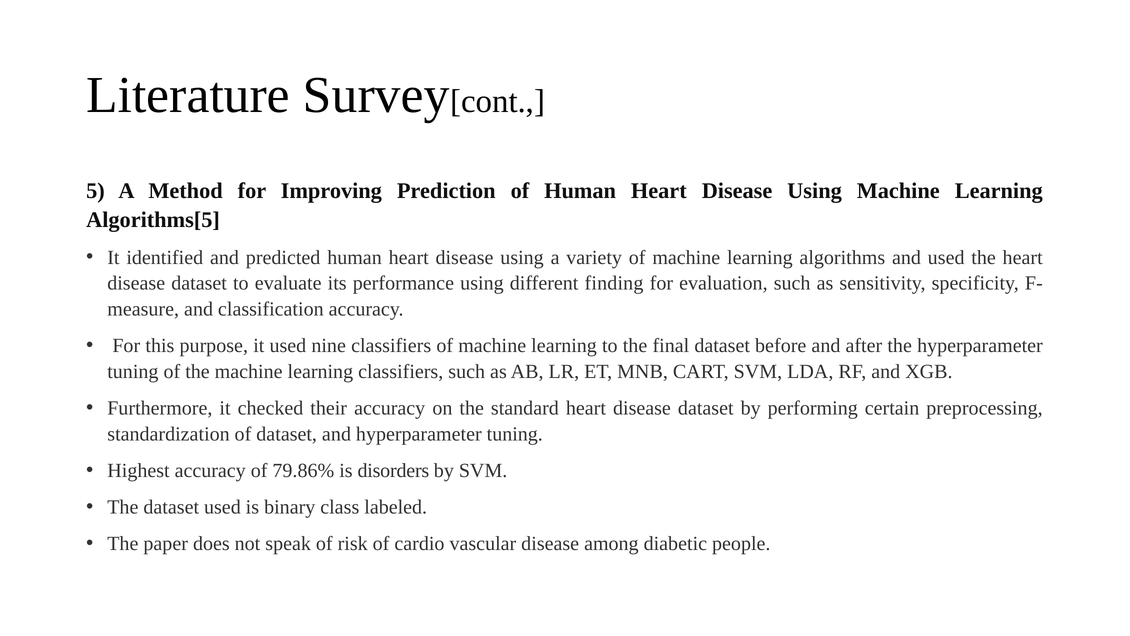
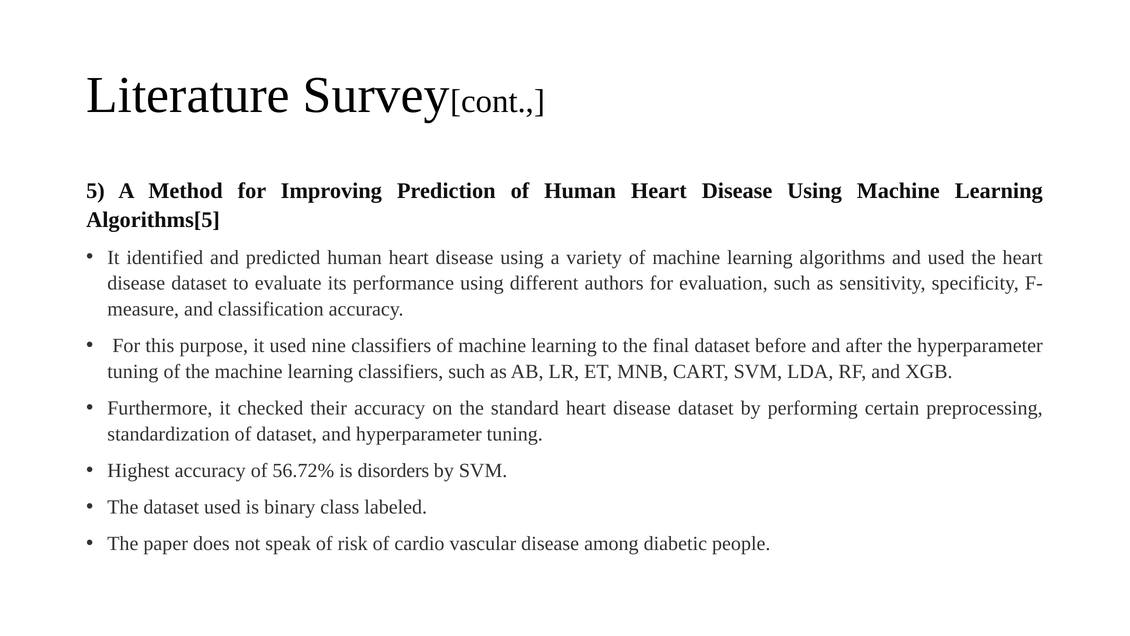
finding: finding -> authors (614, 283)
79.86%: 79.86% -> 56.72% (303, 470)
